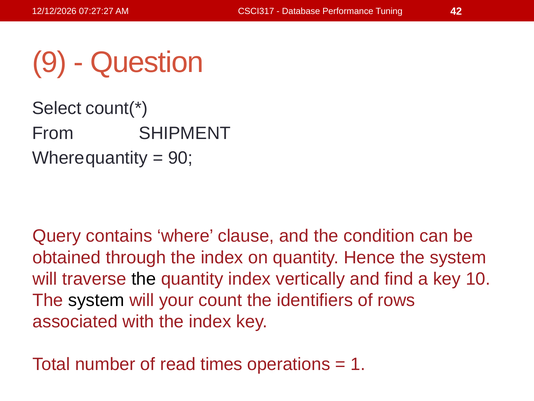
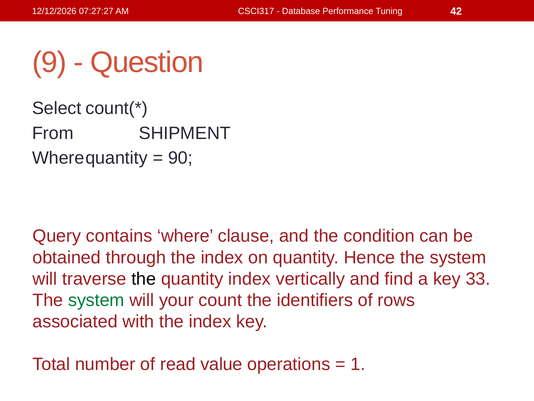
10: 10 -> 33 (478, 279)
system colour: black -> green (96, 300)
times: times -> value (221, 364)
